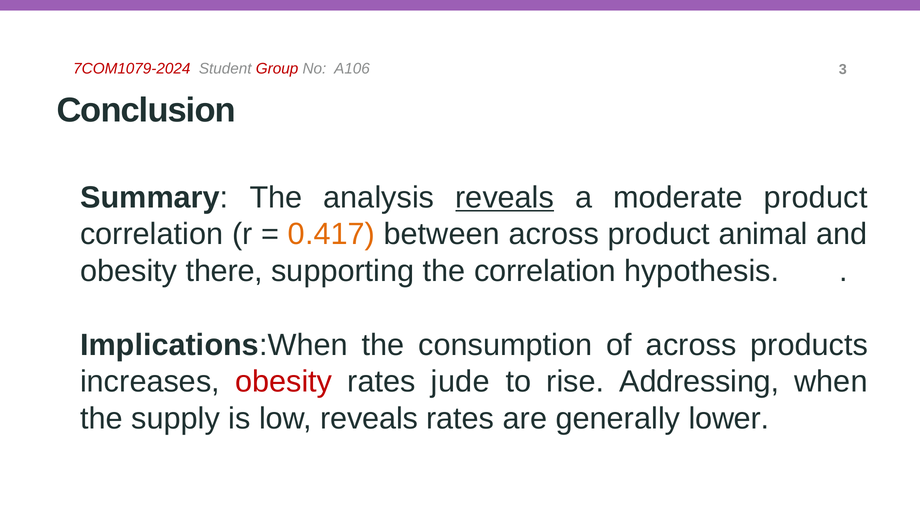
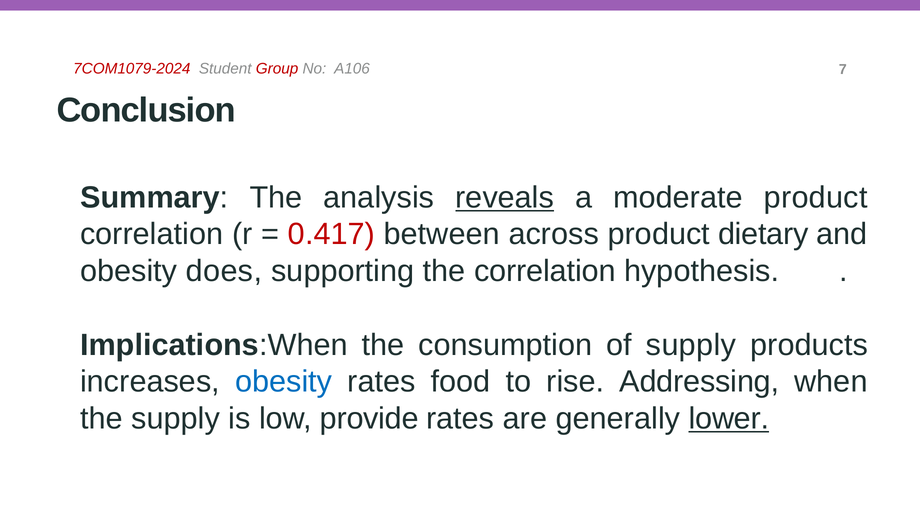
3: 3 -> 7 (843, 69)
0.417 colour: orange -> red (331, 234)
animal: animal -> dietary (763, 234)
there: there -> does (224, 271)
of across: across -> supply (691, 345)
obesity colour: red -> blue (284, 381)
jude: jude -> food (461, 381)
low reveals: reveals -> provide (369, 418)
lower underline: none -> present (729, 418)
